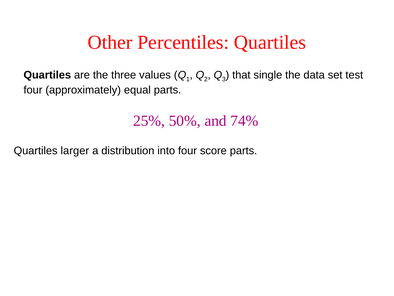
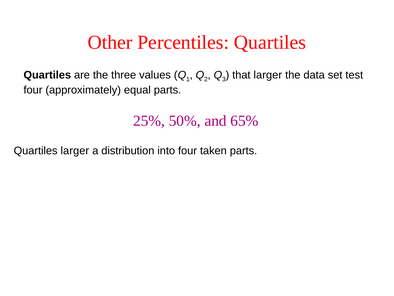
that single: single -> larger (268, 75)
74%: 74% -> 65% (244, 121)
score: score -> taken (213, 150)
